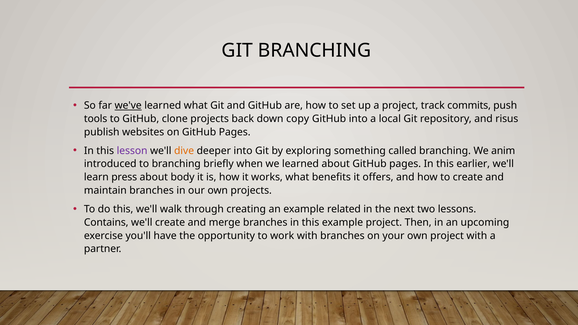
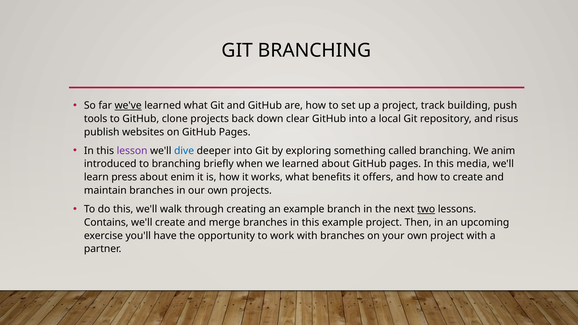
commits: commits -> building (469, 106)
copy: copy -> clear (298, 119)
dive colour: orange -> blue (184, 151)
earlier: earlier -> media (473, 164)
body: body -> enim (183, 177)
related: related -> branch (344, 209)
two underline: none -> present (426, 209)
